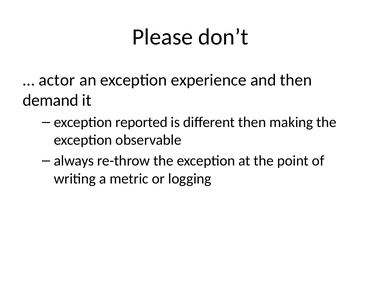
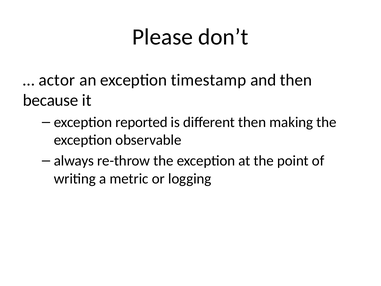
experience: experience -> timestamp (209, 80)
demand: demand -> because (51, 100)
